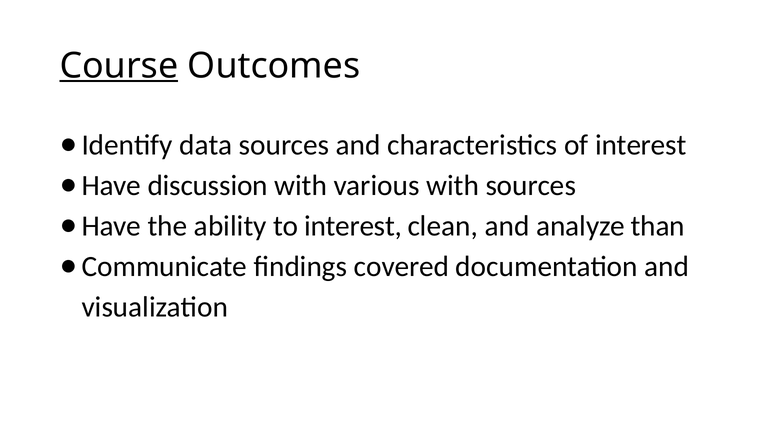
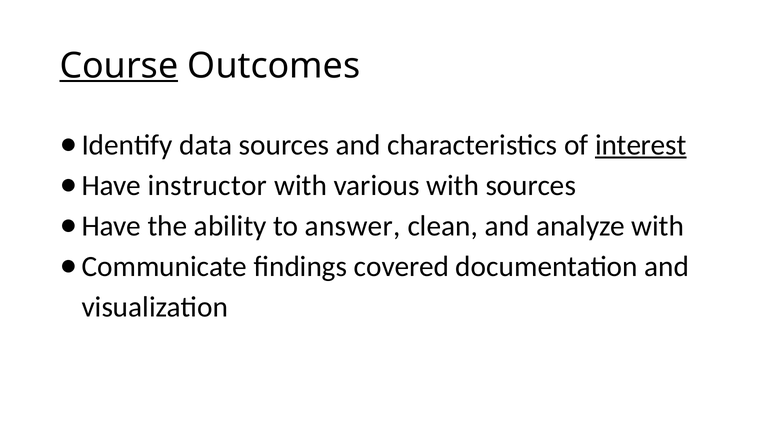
interest underline: none -> present (641, 145)
discussion: discussion -> instructor (207, 185)
to interest: interest -> answer (353, 226)
analyze than: than -> with (658, 226)
